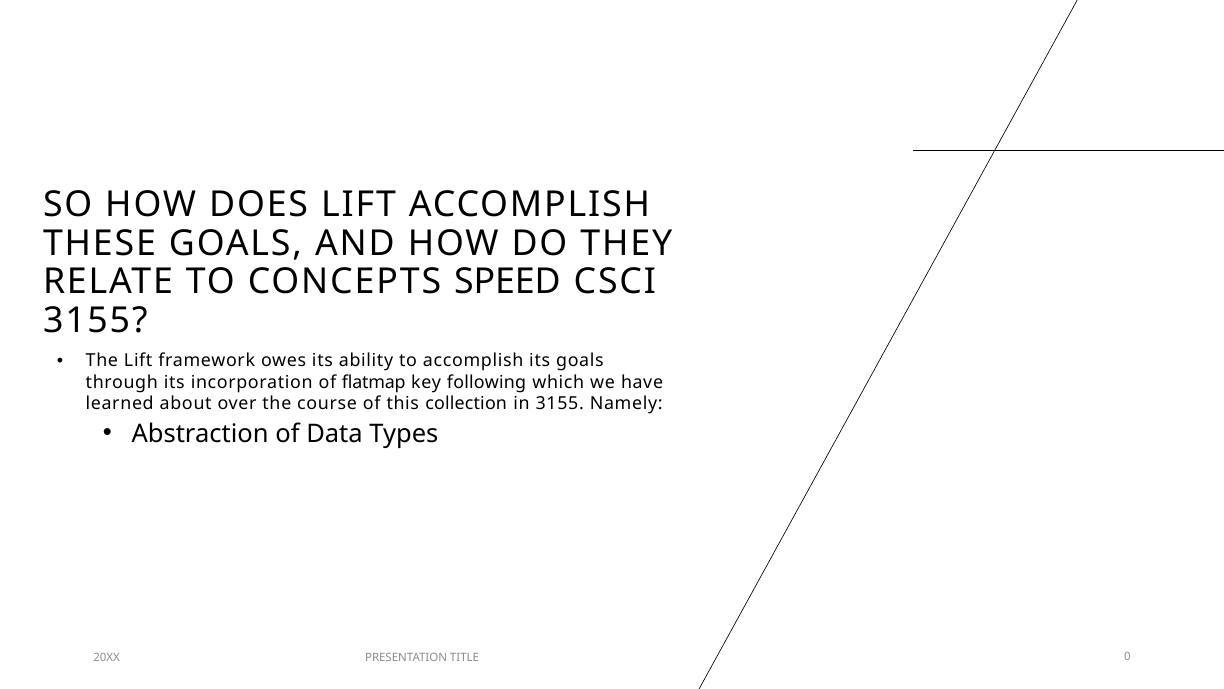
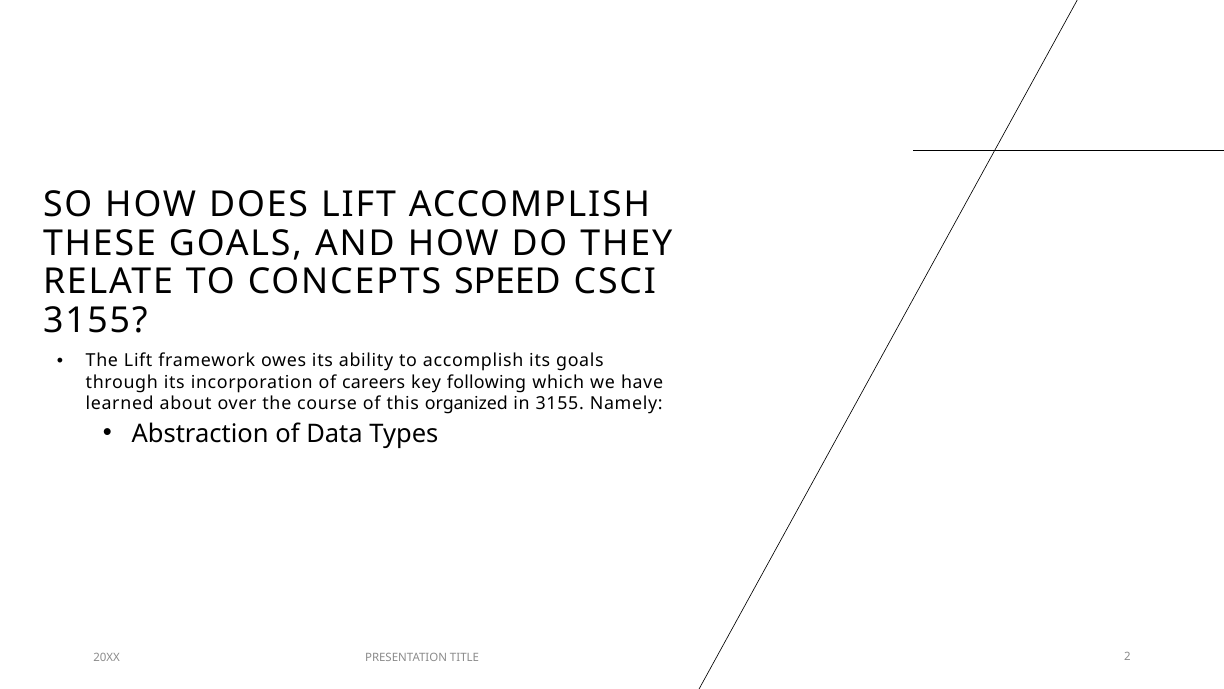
flatmap: flatmap -> careers (374, 382)
collection: collection -> organized (466, 404)
0: 0 -> 2 (1128, 656)
